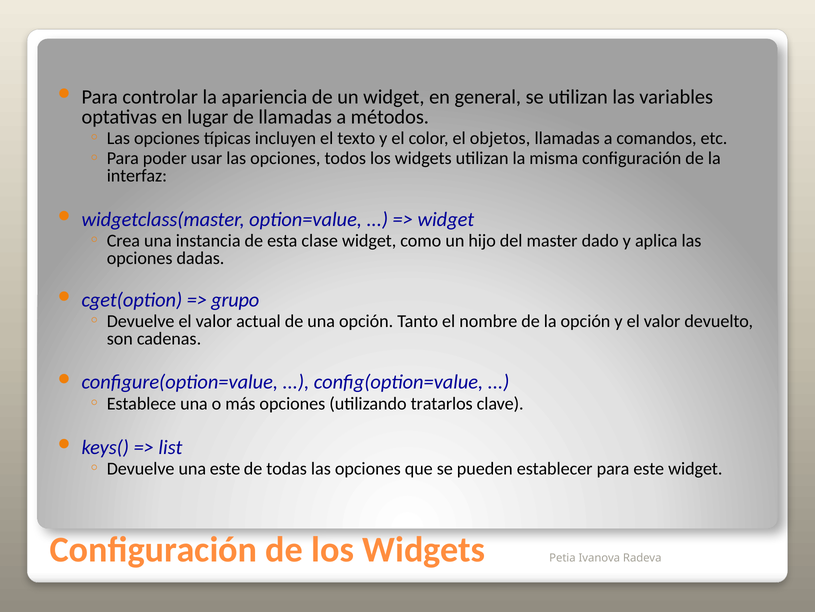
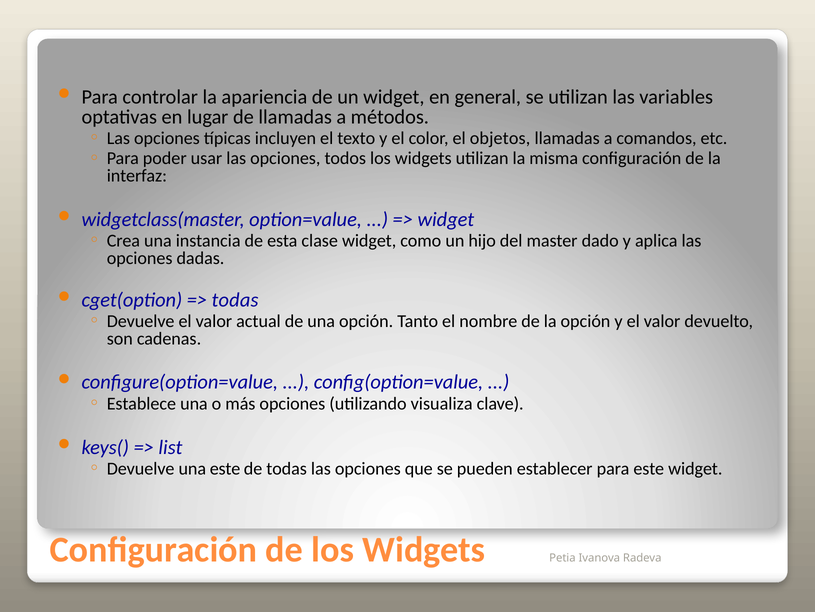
grupo: grupo -> todas (235, 299)
tratarlos: tratarlos -> visualiza (442, 403)
